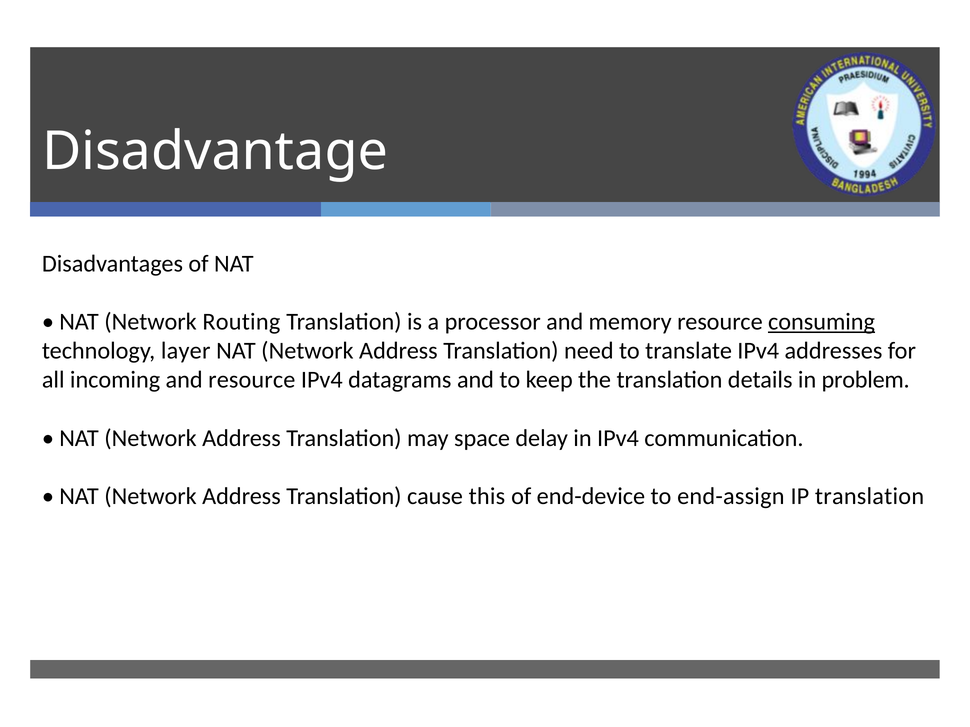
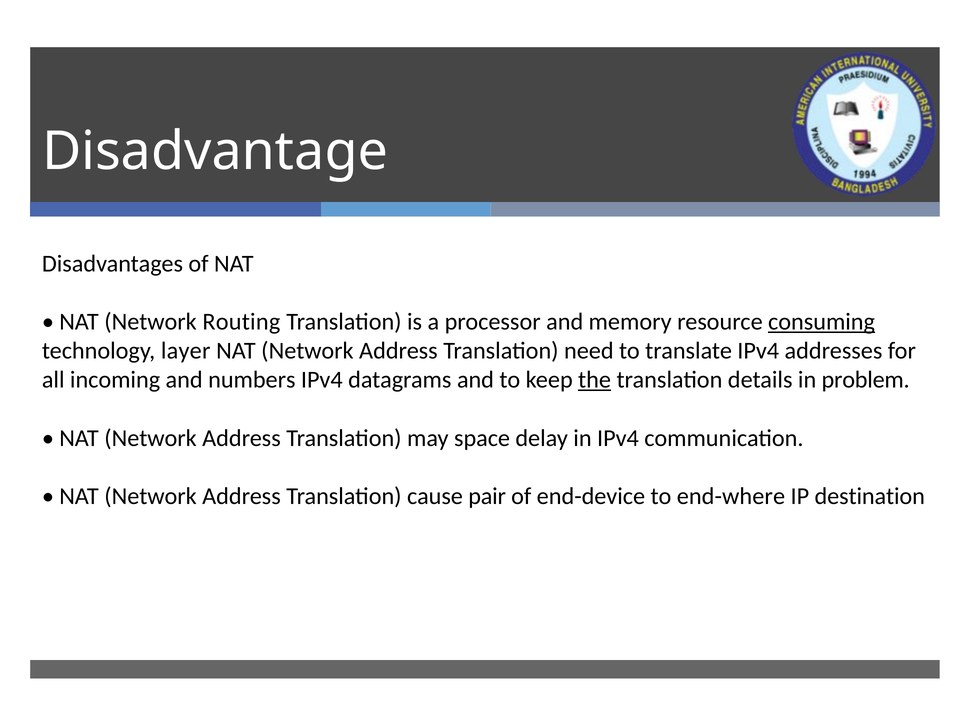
and resource: resource -> numbers (252, 380)
the underline: none -> present (595, 380)
this: this -> pair (487, 497)
end-assign: end-assign -> end-where (731, 497)
IP translation: translation -> destination (870, 497)
